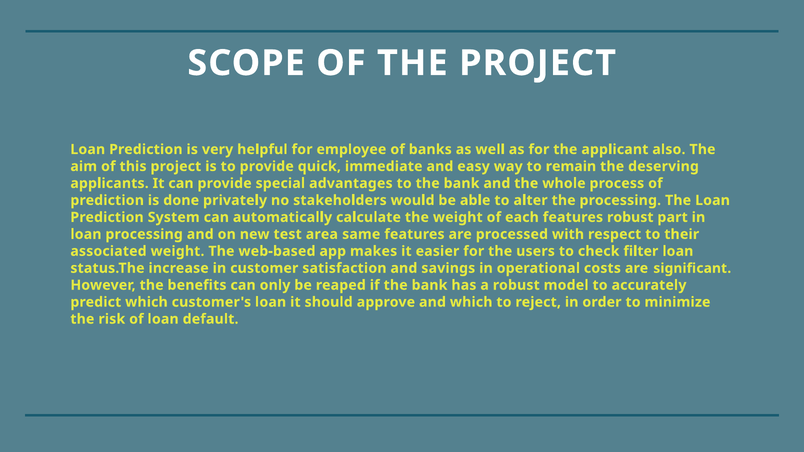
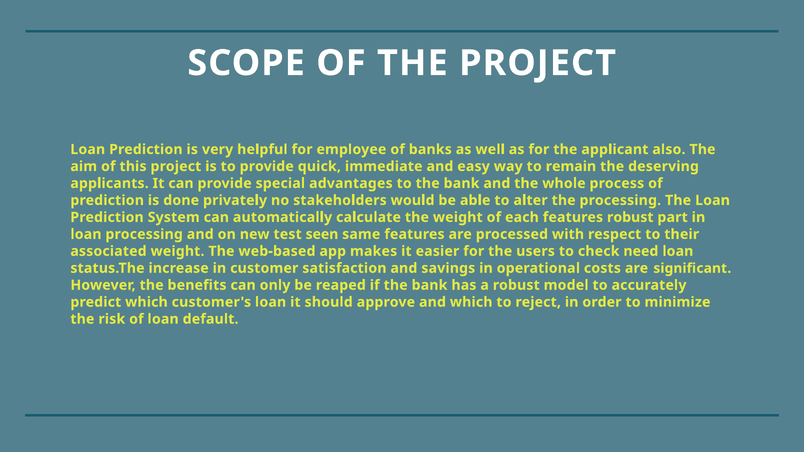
area: area -> seen (322, 234)
filter: filter -> need (641, 251)
